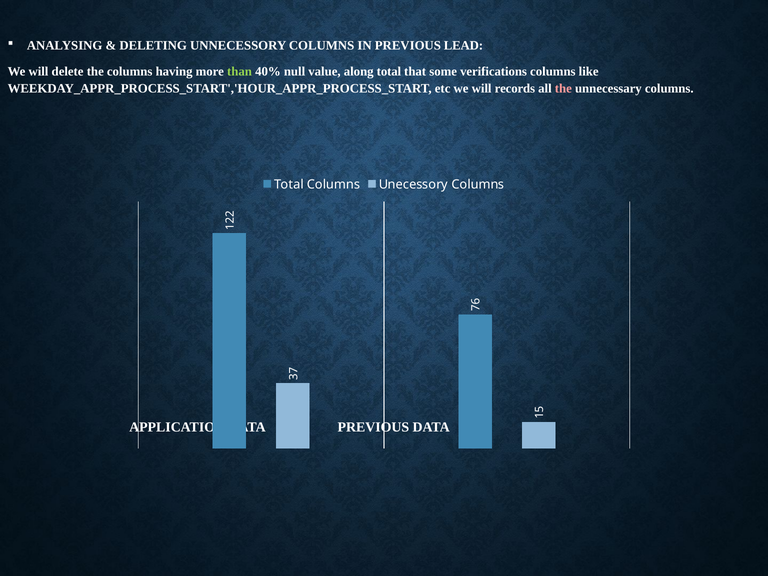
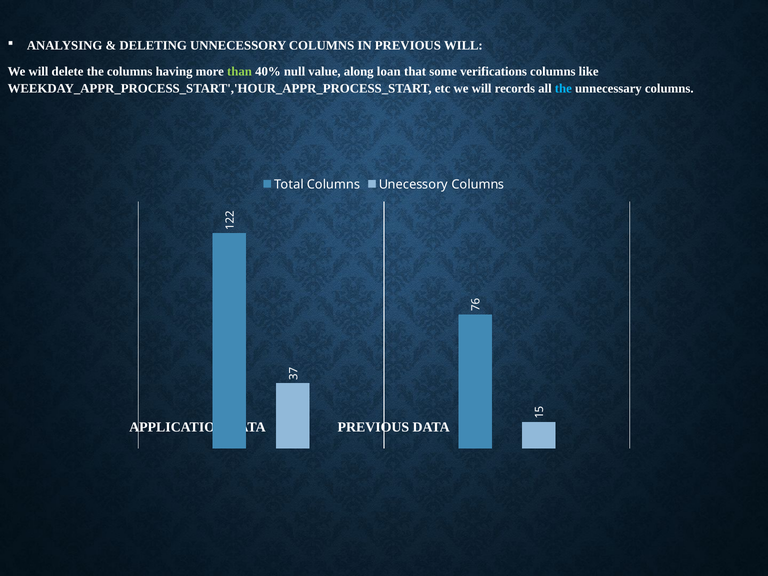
PREVIOUS LEAD: LEAD -> WILL (463, 46)
along total: total -> loan (389, 72)
the colour: pink -> light blue (563, 88)
